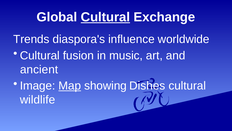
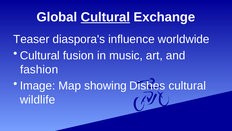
Trends: Trends -> Teaser (31, 39)
ancient: ancient -> fashion (39, 69)
Map underline: present -> none (70, 85)
